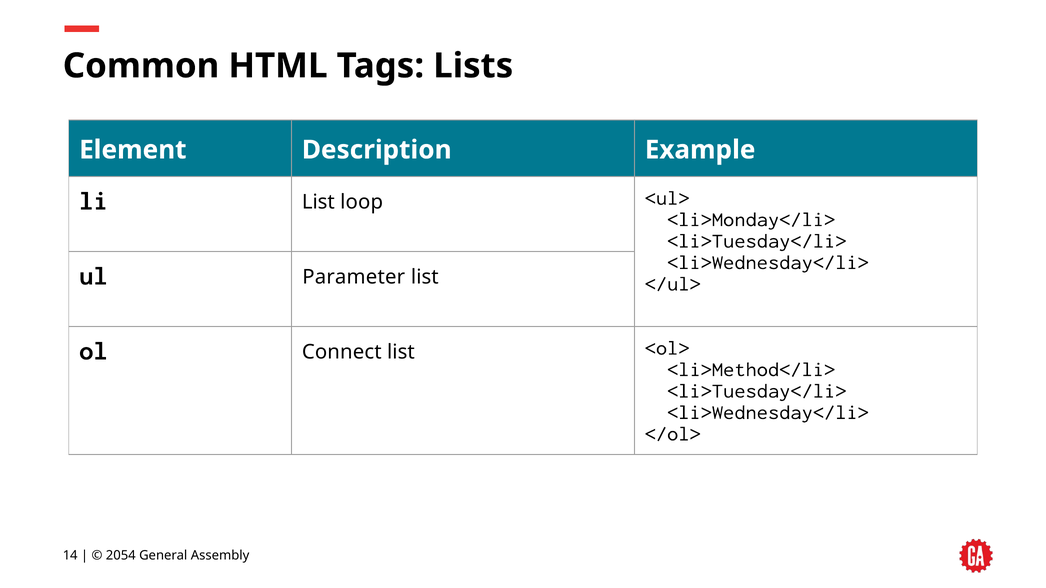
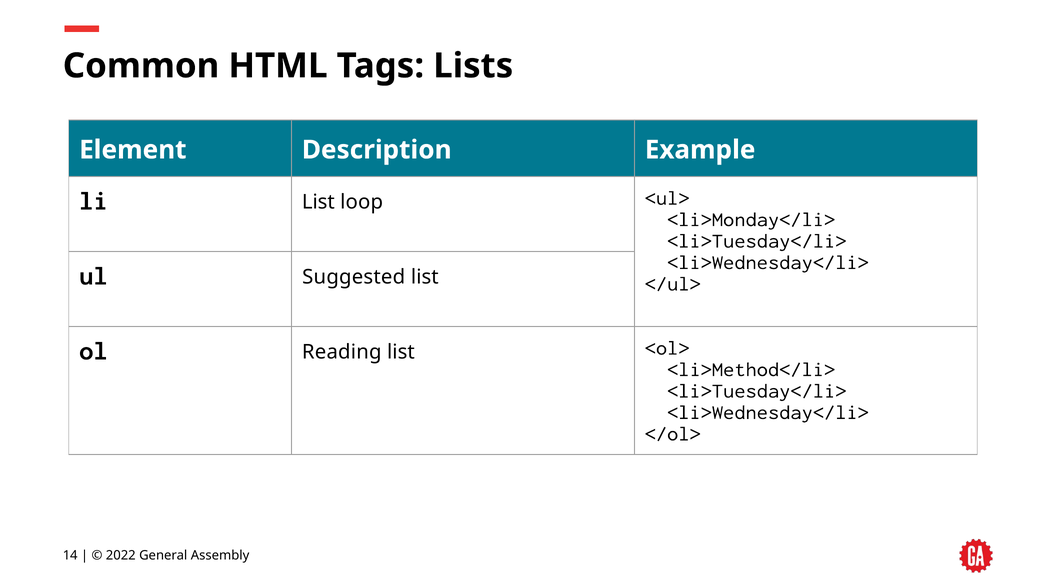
Parameter: Parameter -> Suggested (354, 277)
Connect: Connect -> Reading (342, 352)
2054: 2054 -> 2022 (121, 556)
